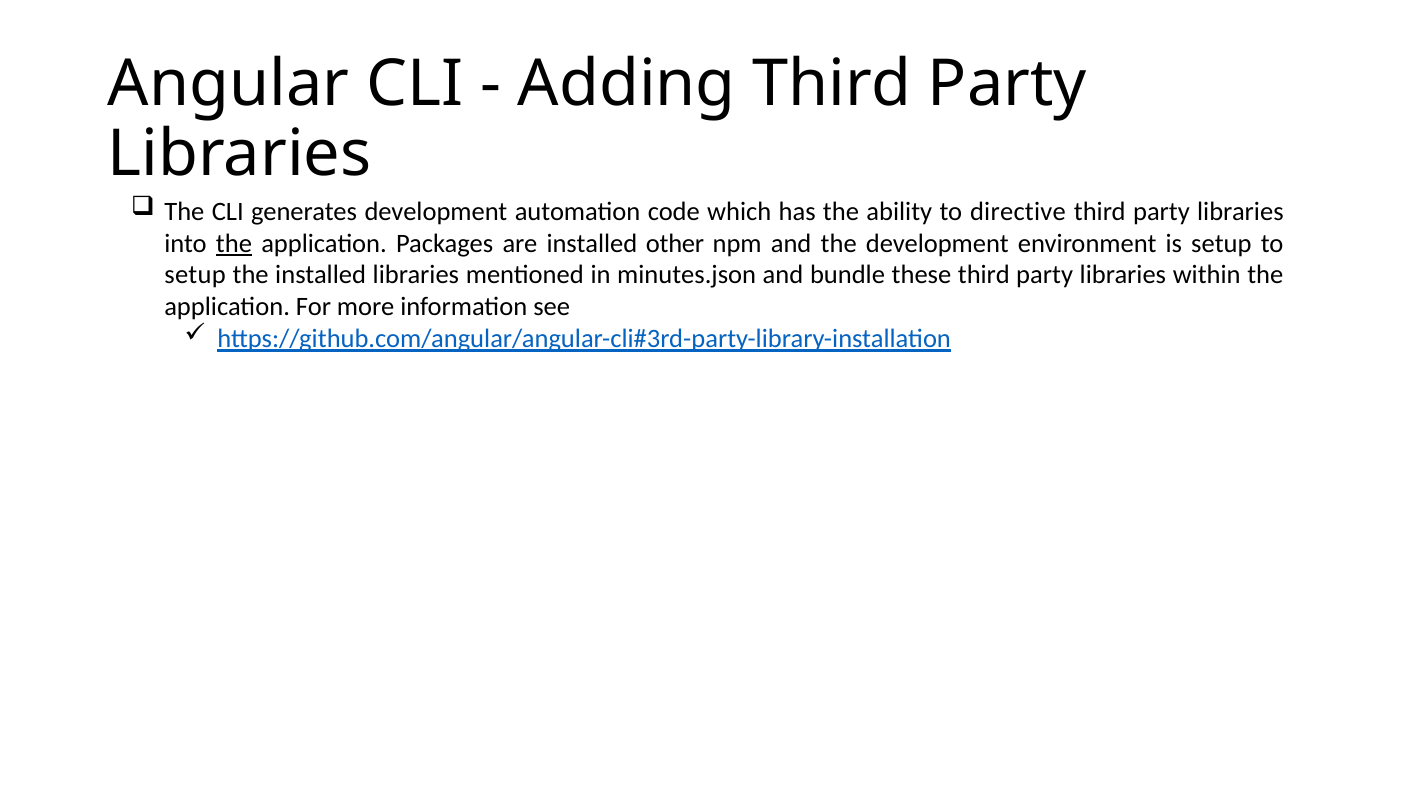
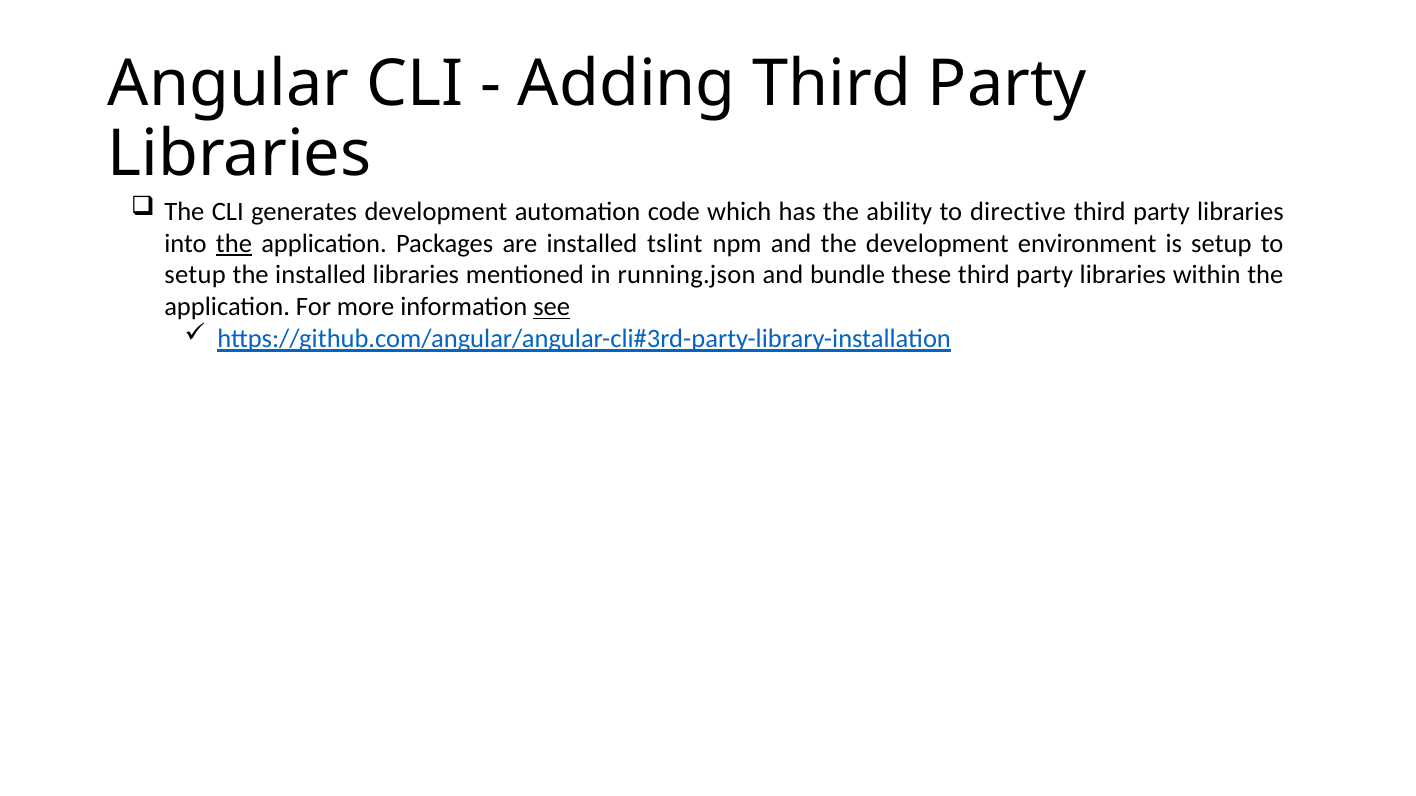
other: other -> tslint (675, 243)
minutes.json: minutes.json -> running.json (687, 275)
see underline: none -> present (552, 307)
